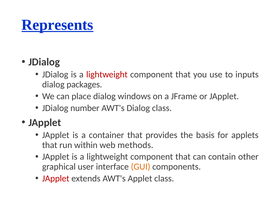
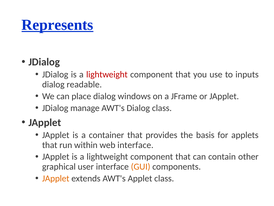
packages: packages -> readable (84, 84)
number: number -> manage (85, 108)
web methods: methods -> interface (135, 145)
JApplet colour: red -> orange (56, 178)
